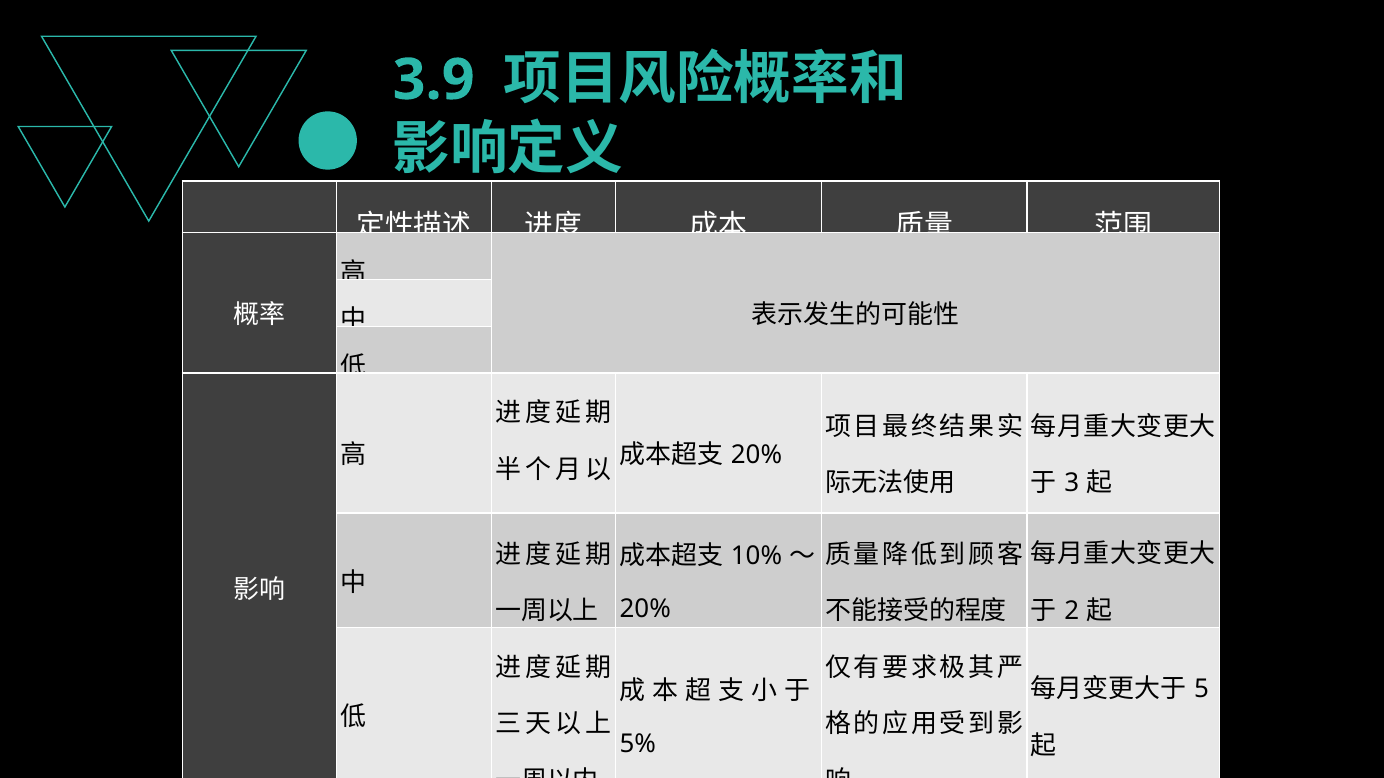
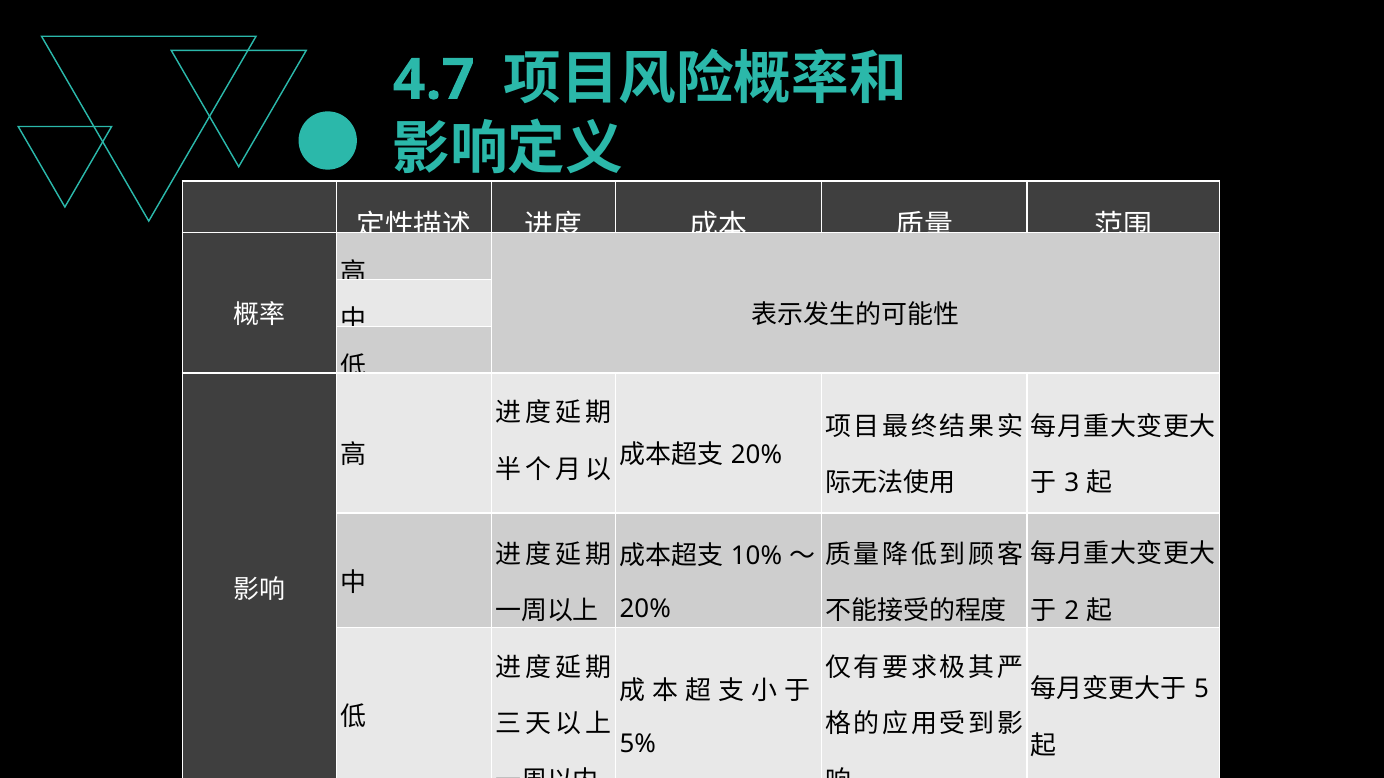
3.9: 3.9 -> 4.7 (434, 80)
